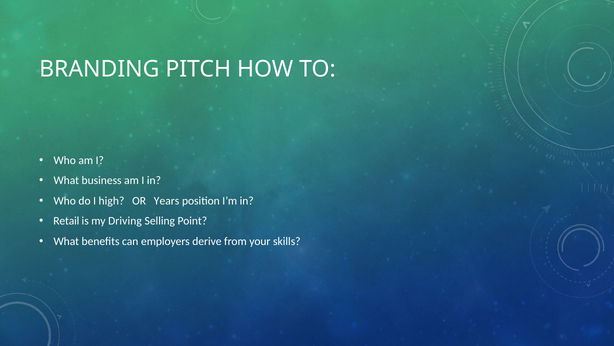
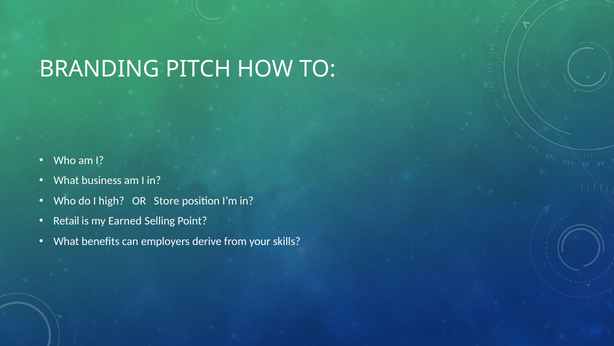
Years: Years -> Store (167, 201)
Driving: Driving -> Earned (125, 221)
